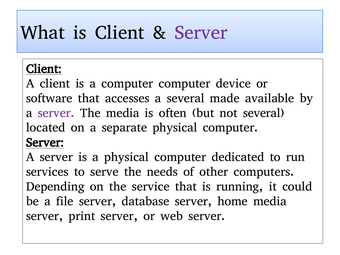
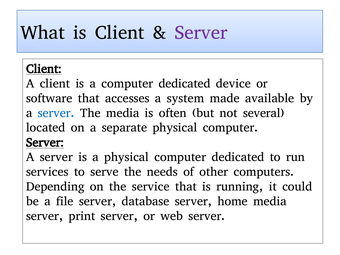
a computer computer: computer -> dedicated (185, 84)
a several: several -> system (186, 98)
server colour: purple -> blue (56, 113)
